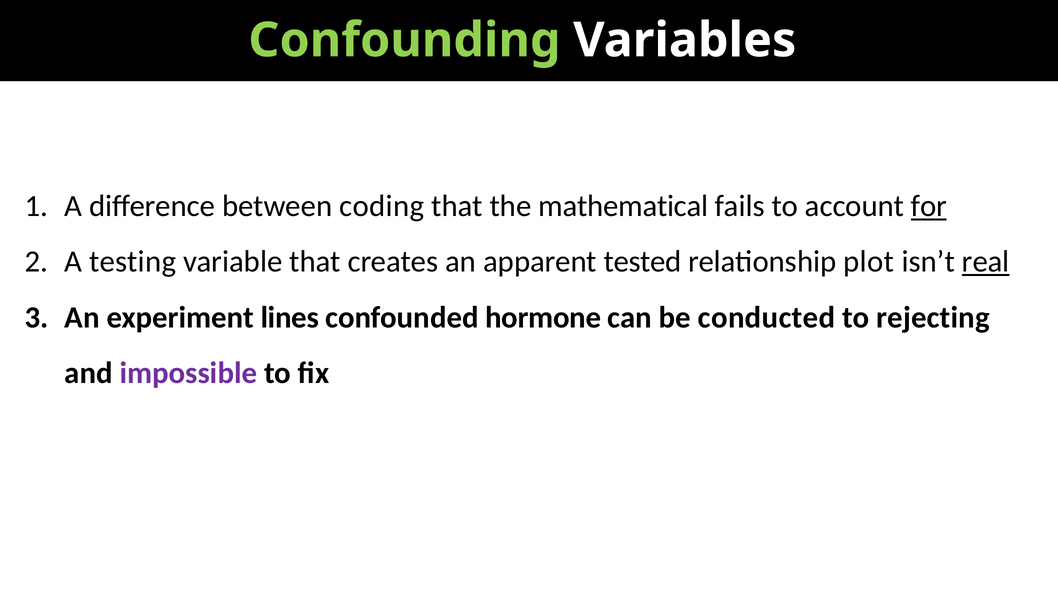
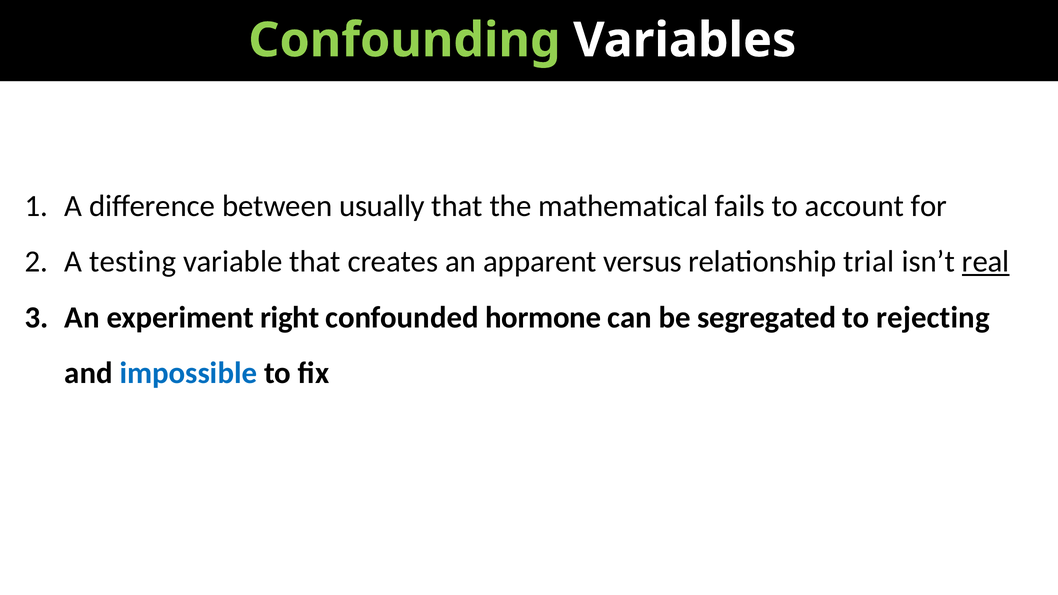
coding: coding -> usually (382, 206)
for underline: present -> none (929, 206)
tested: tested -> versus (643, 262)
plot: plot -> trial (869, 262)
lines: lines -> right (290, 317)
conducted: conducted -> segregated (767, 317)
impossible colour: purple -> blue (188, 373)
